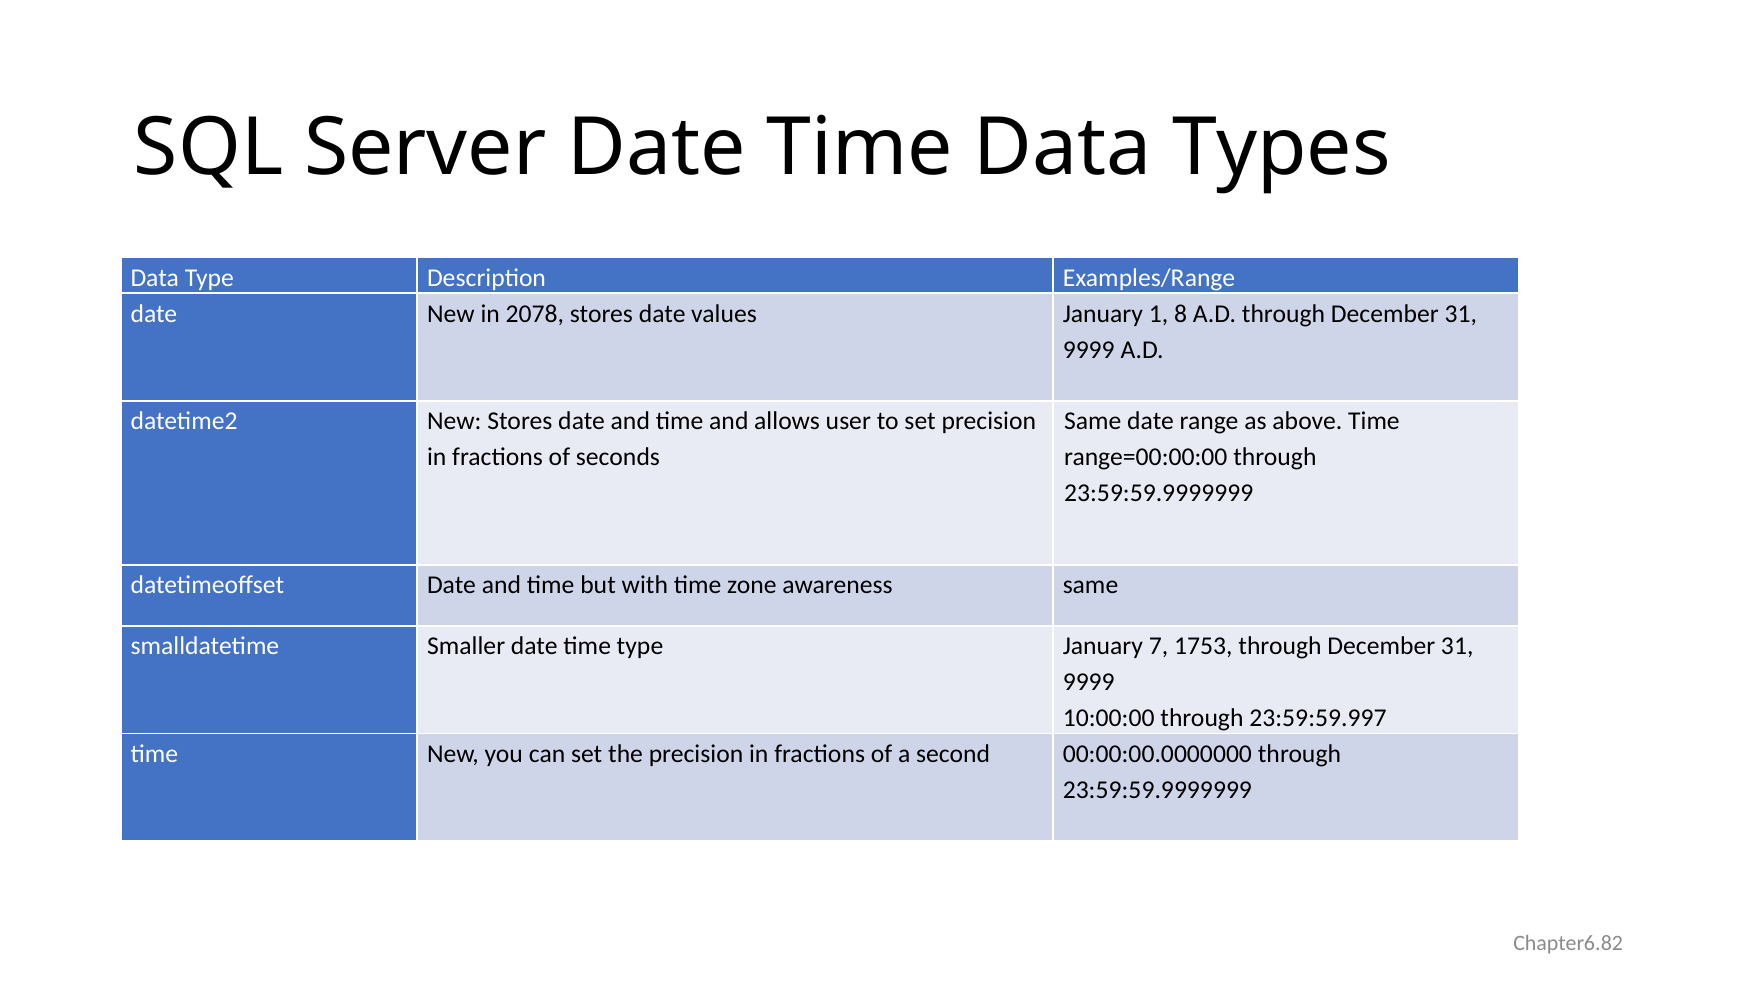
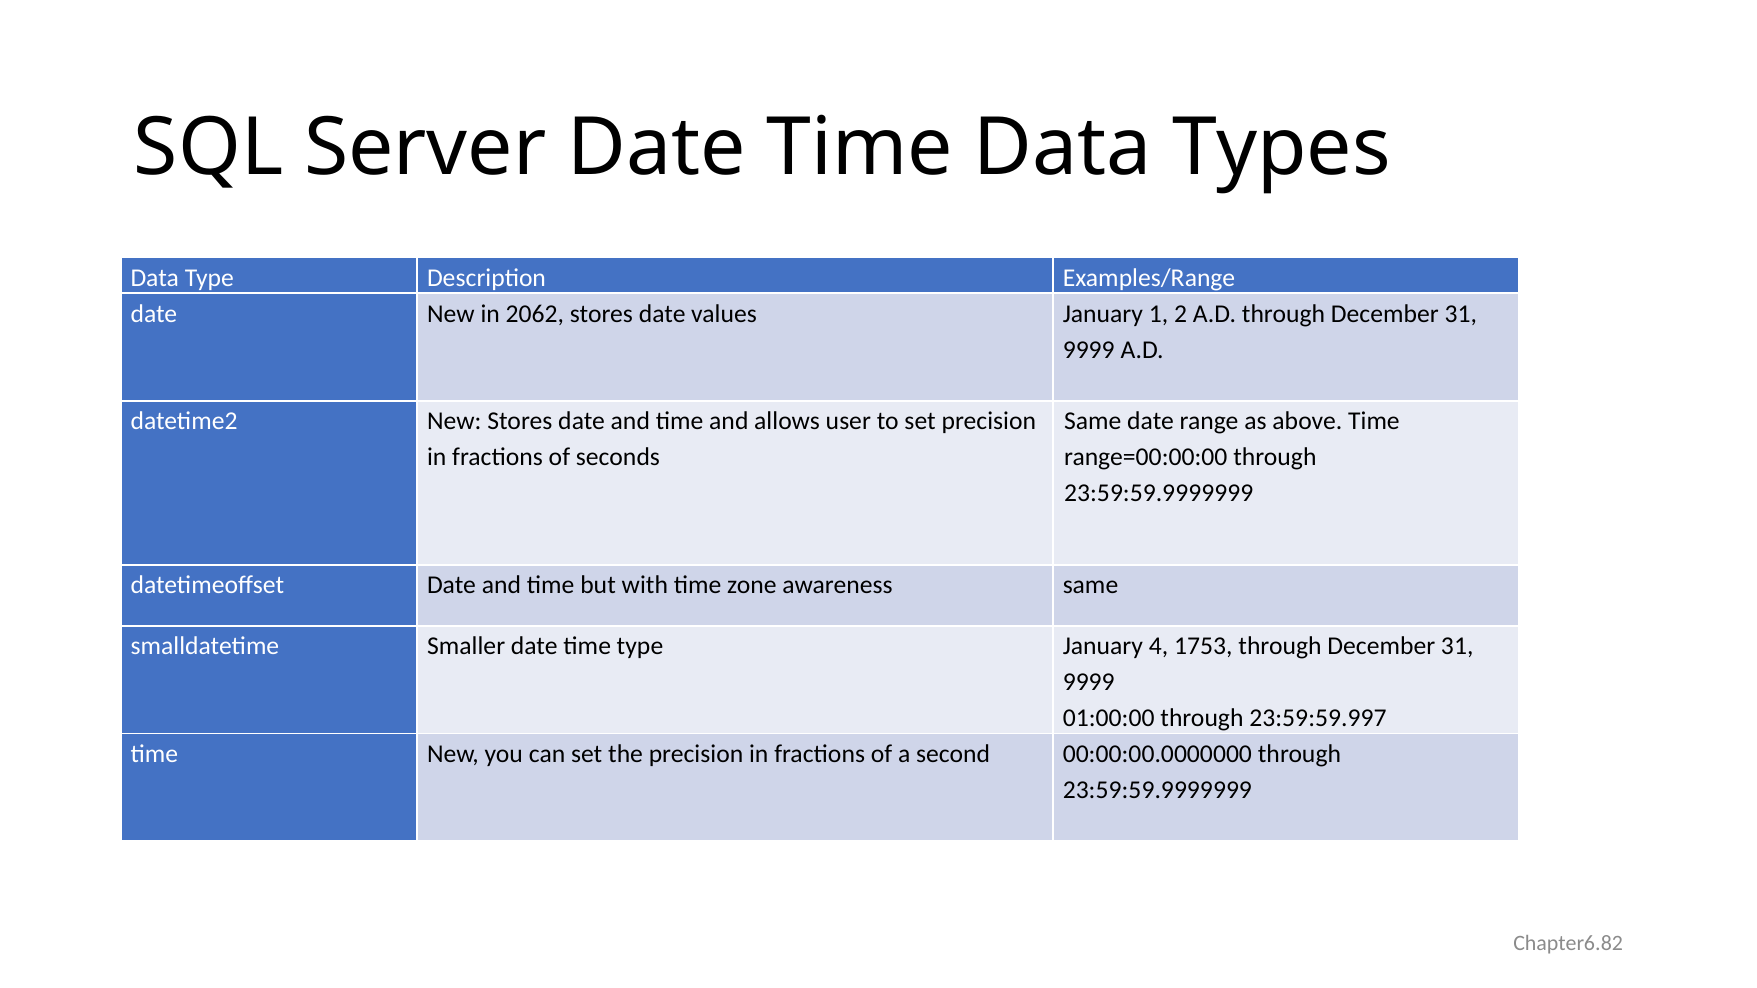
2078: 2078 -> 2062 (535, 314)
8: 8 -> 2 (1181, 314)
7: 7 -> 4 (1159, 647)
10:00:00: 10:00:00 -> 01:00:00 (1109, 718)
